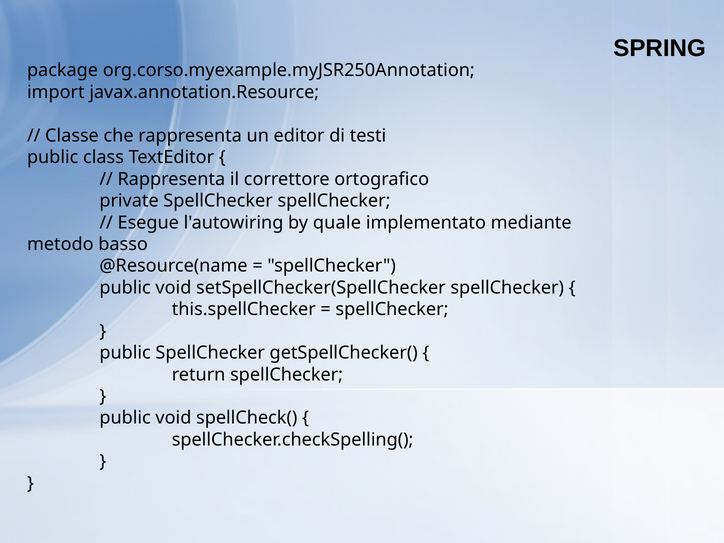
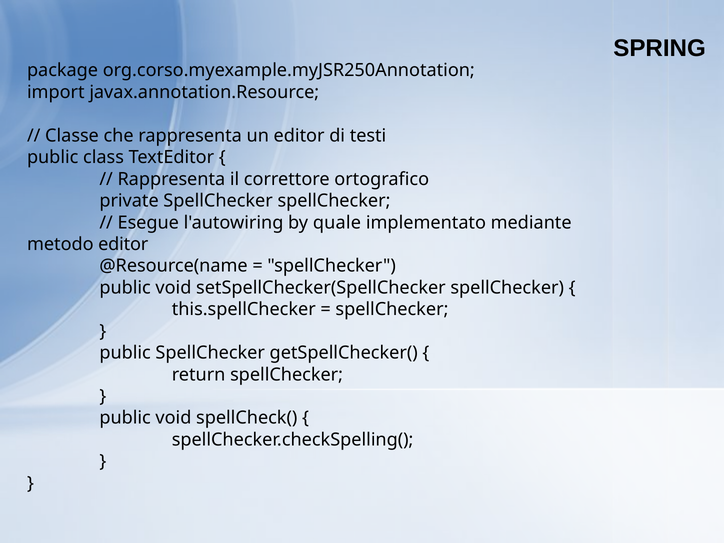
metodo basso: basso -> editor (123, 244)
